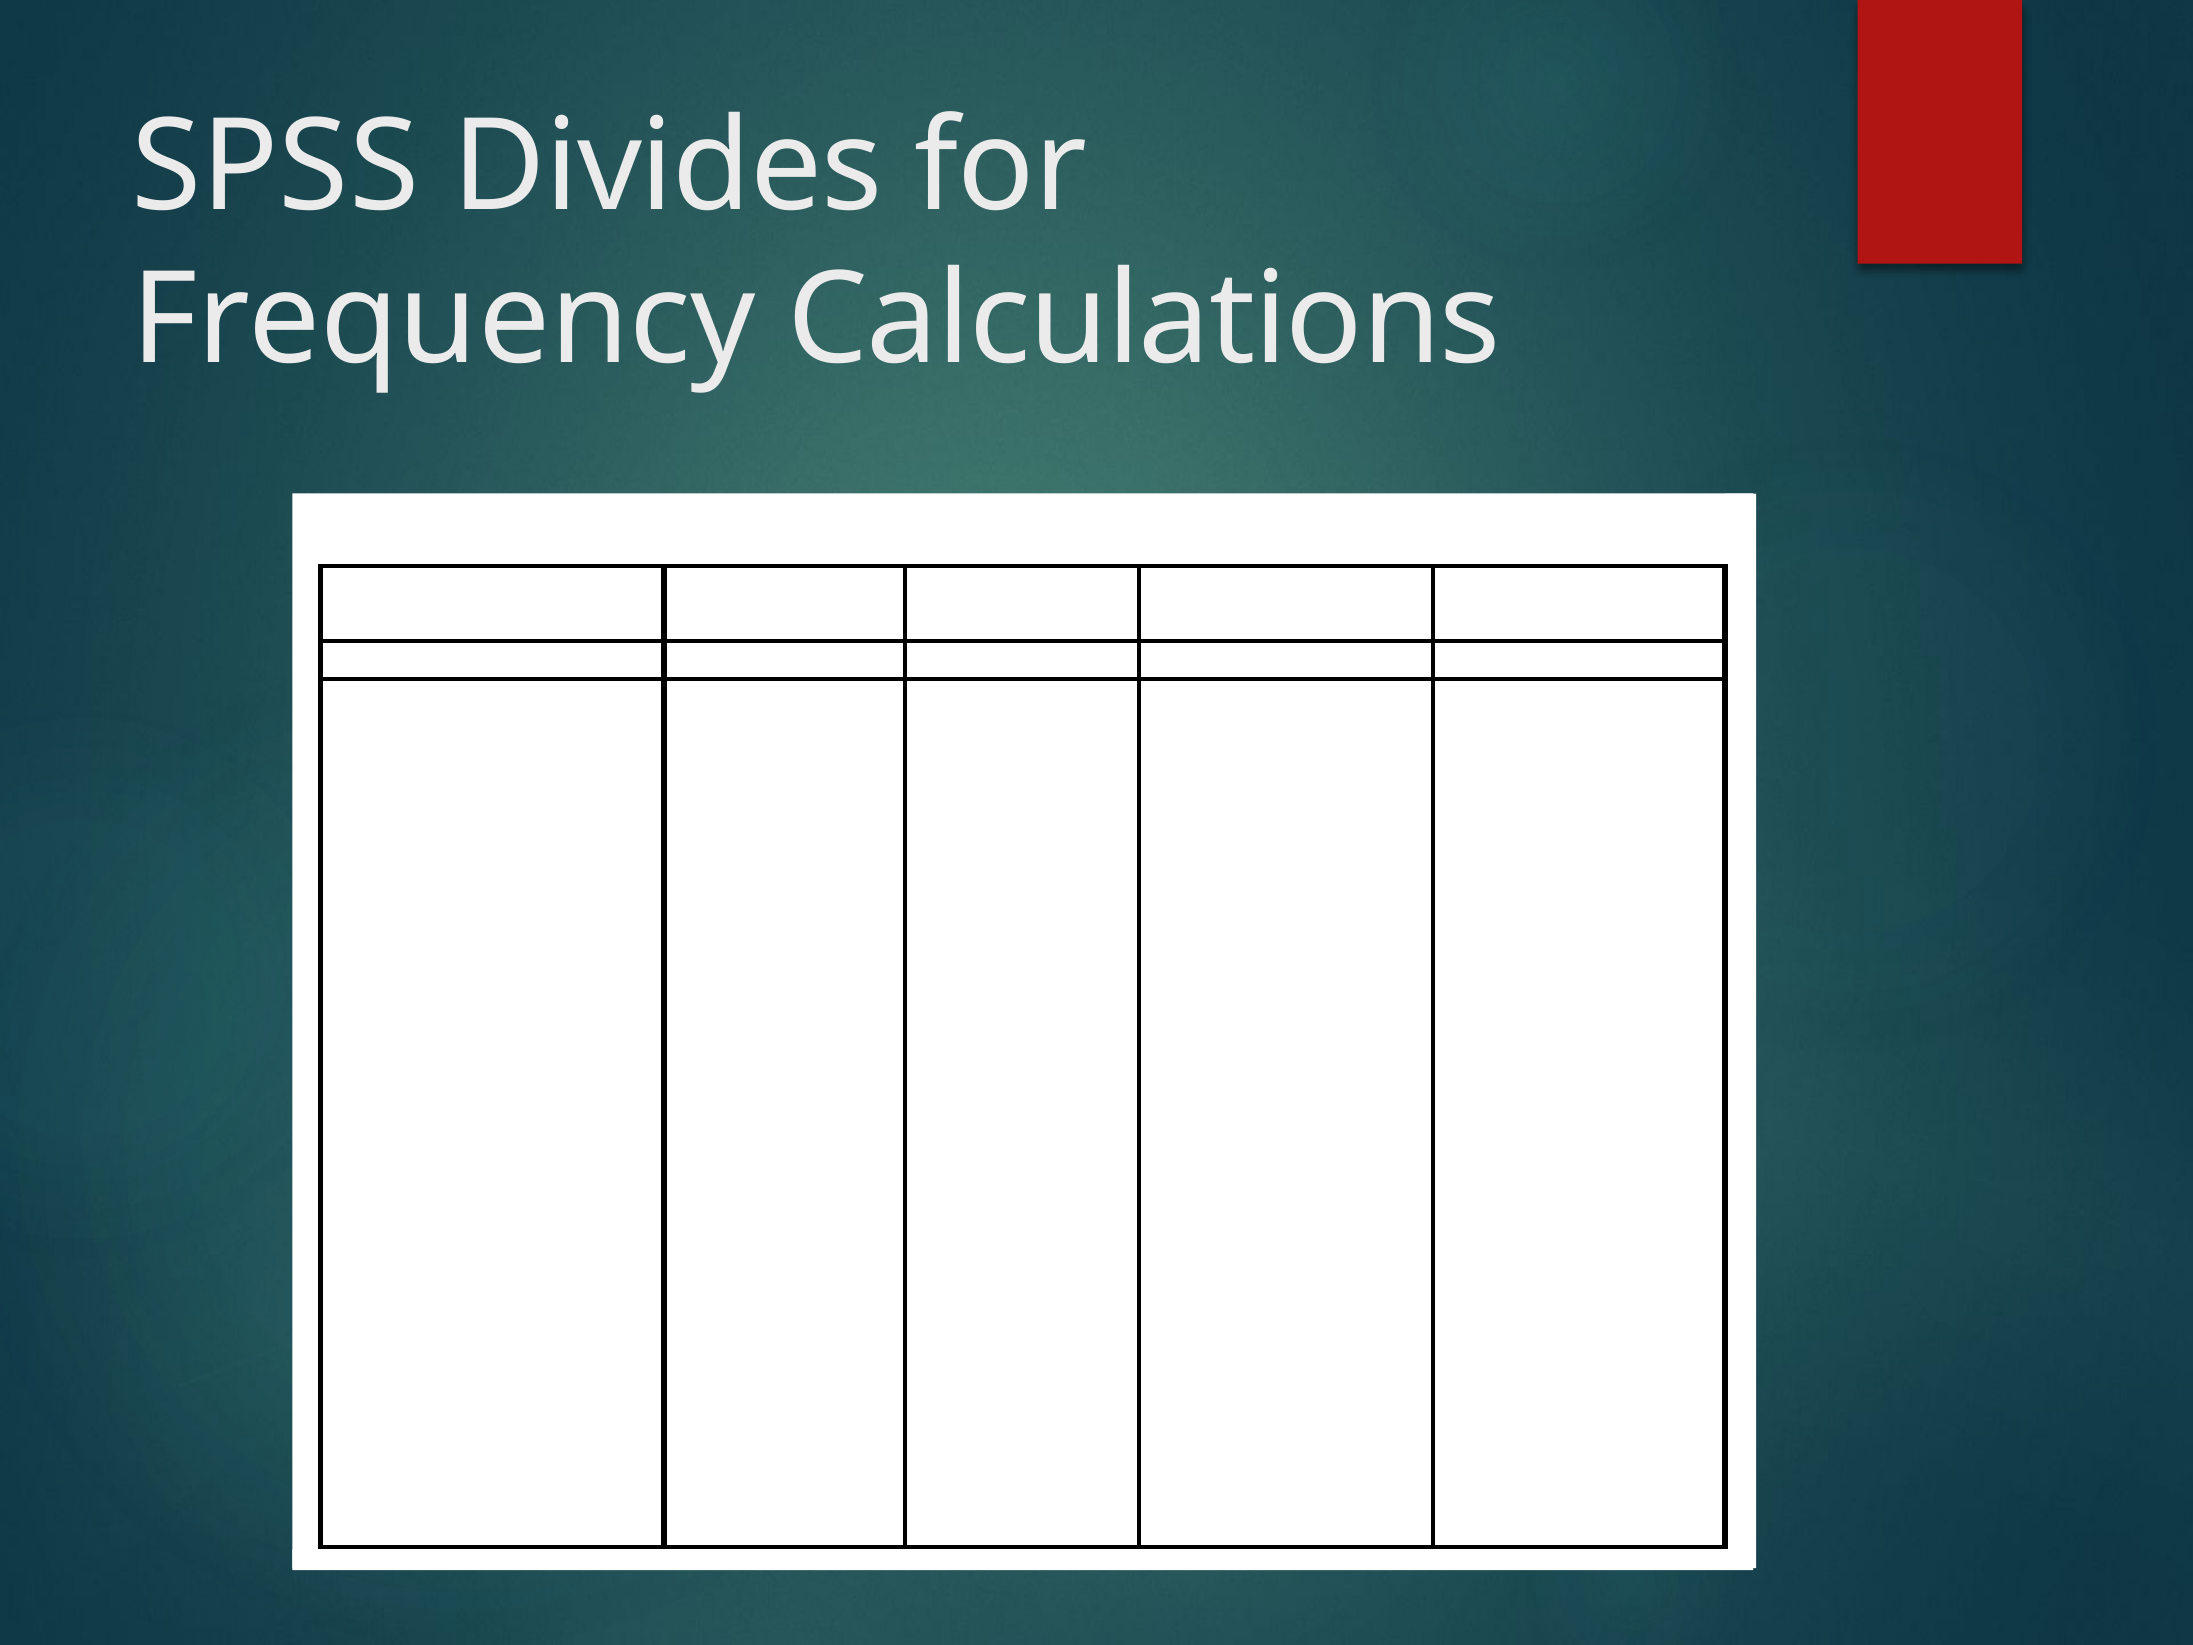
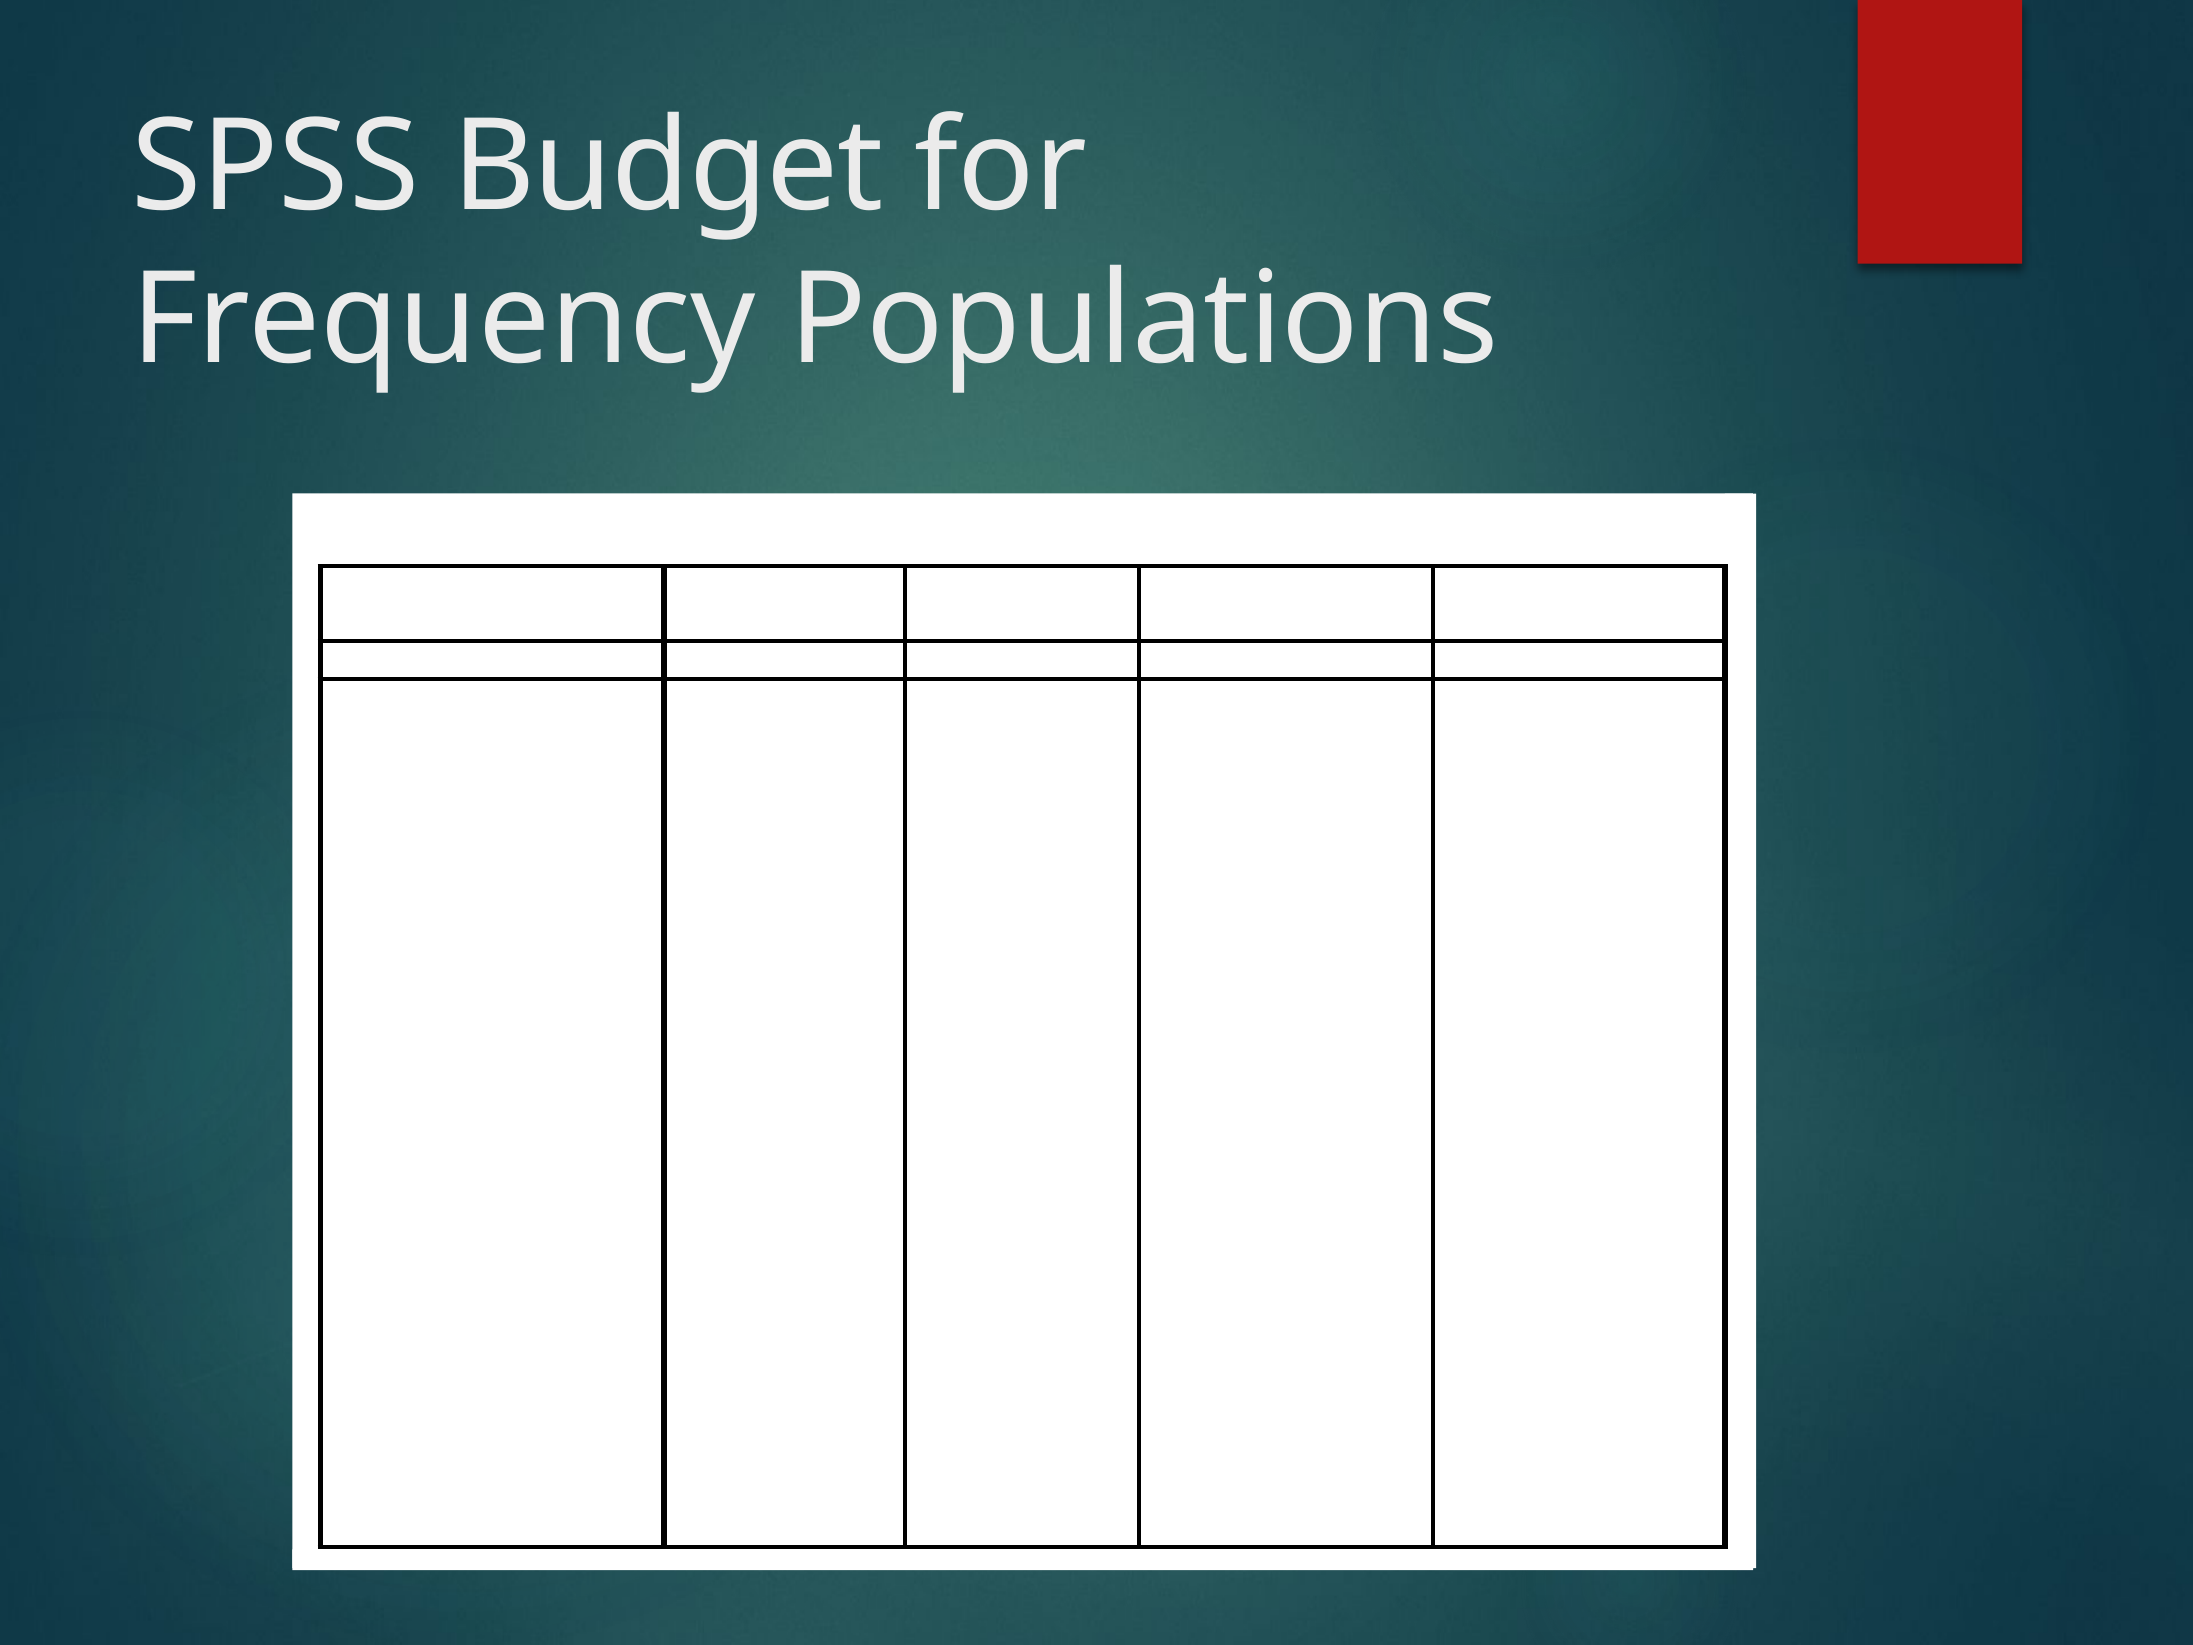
Divides: Divides -> Budget (668, 167)
Calculations: Calculations -> Populations (1144, 320)
